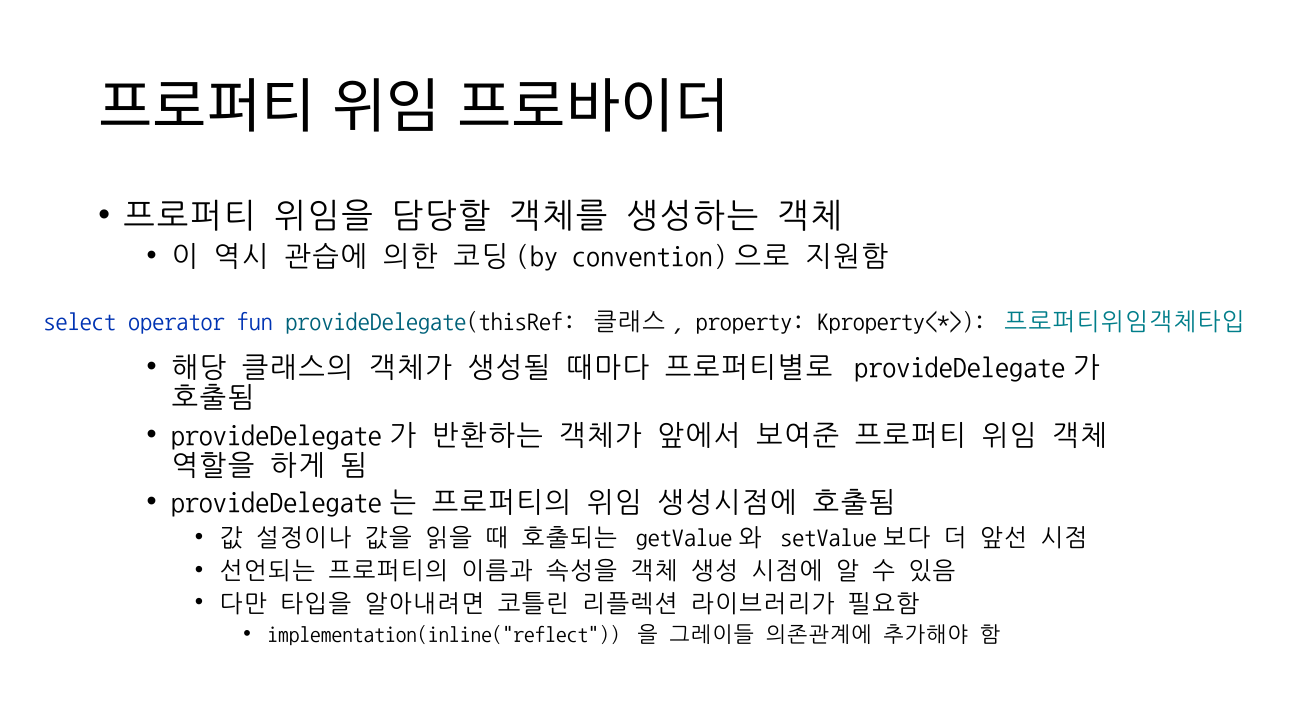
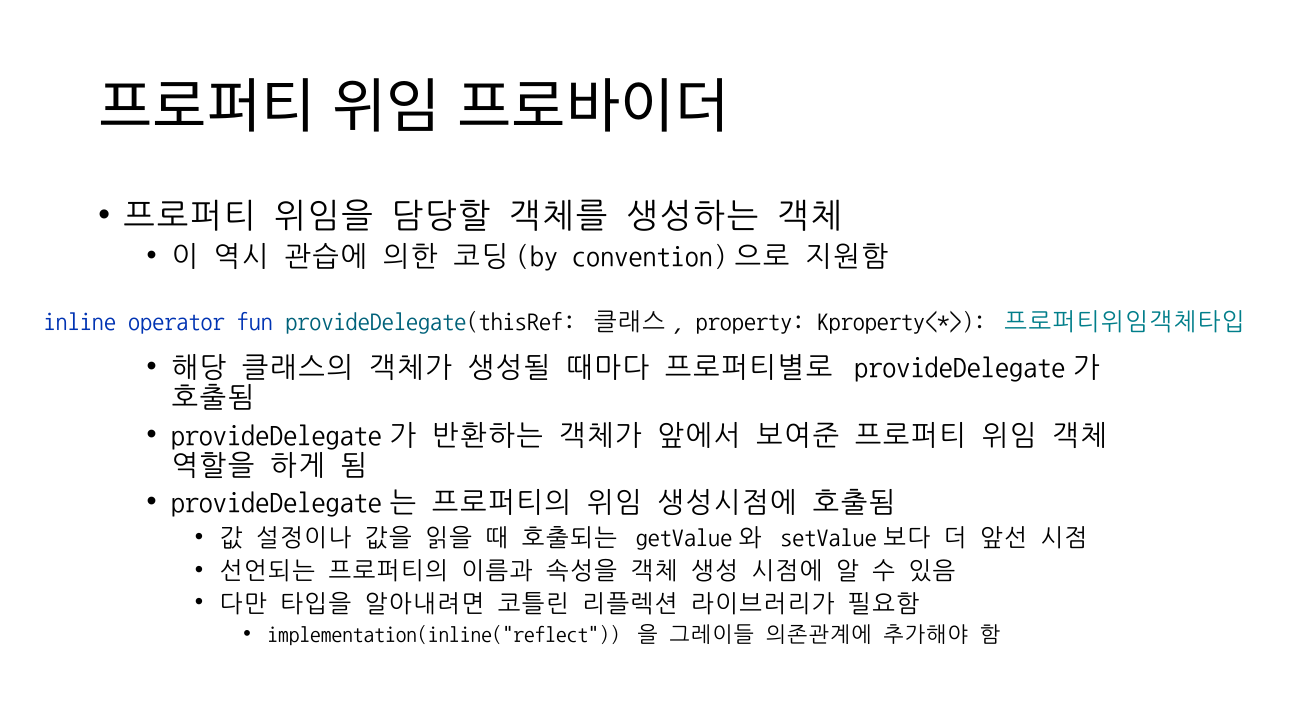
select: select -> inline (80, 322)
